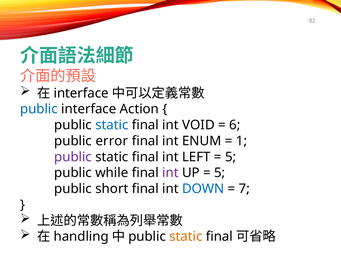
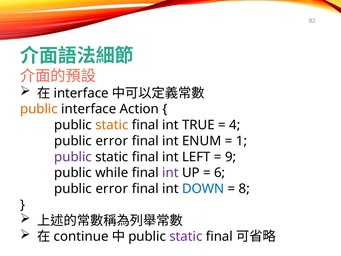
public colour: blue -> orange (39, 109)
static colour: blue -> orange (112, 125)
VOID: VOID -> TRUE (198, 125)
6: 6 -> 4 (235, 125)
5: 5 -> 9 (231, 157)
5: 5 -> 6 (220, 173)
short: short -> error (112, 189)
7: 7 -> 8 (244, 189)
handling: handling -> continue (81, 236)
static colour: orange -> purple (186, 236)
